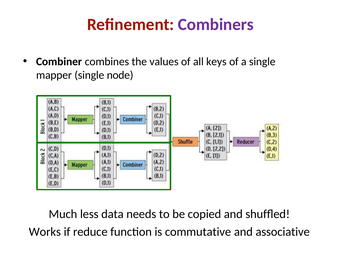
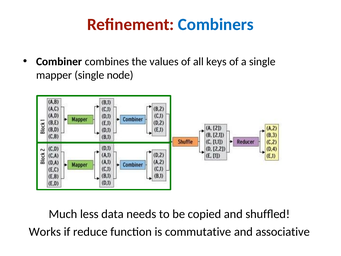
Combiners colour: purple -> blue (216, 24)
